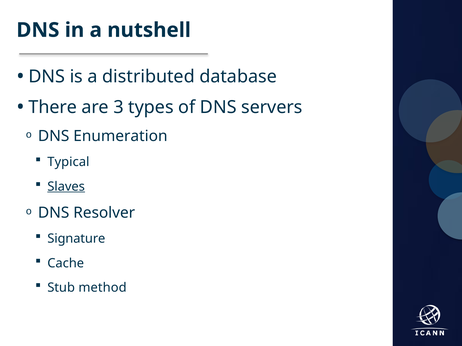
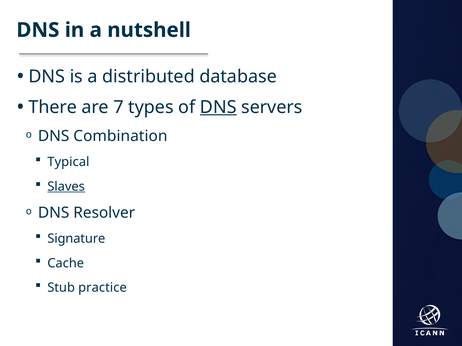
3: 3 -> 7 (118, 107)
DNS underline: none -> present (218, 107)
Enumeration: Enumeration -> Combination (120, 136)
method: method -> practice (103, 288)
